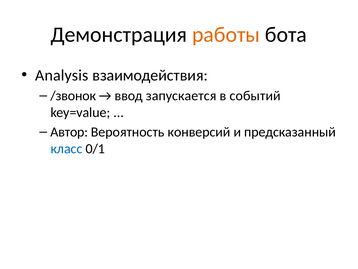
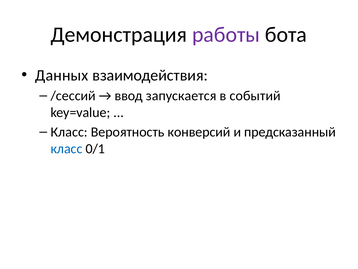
работы colour: orange -> purple (226, 35)
Analysis: Analysis -> Данных (62, 75)
/звонок: /звонок -> /сессий (73, 96)
Автор: Автор -> Класс (69, 132)
